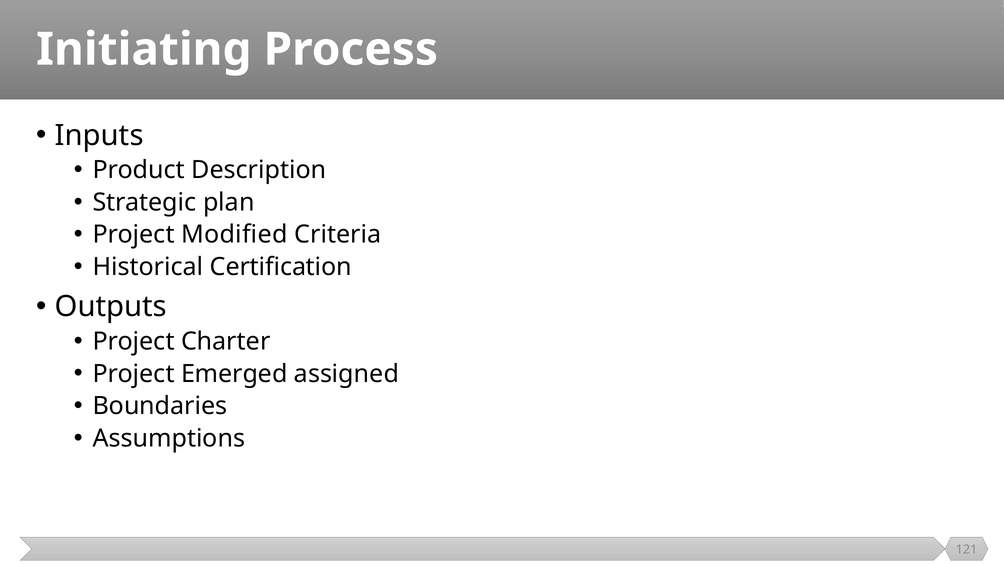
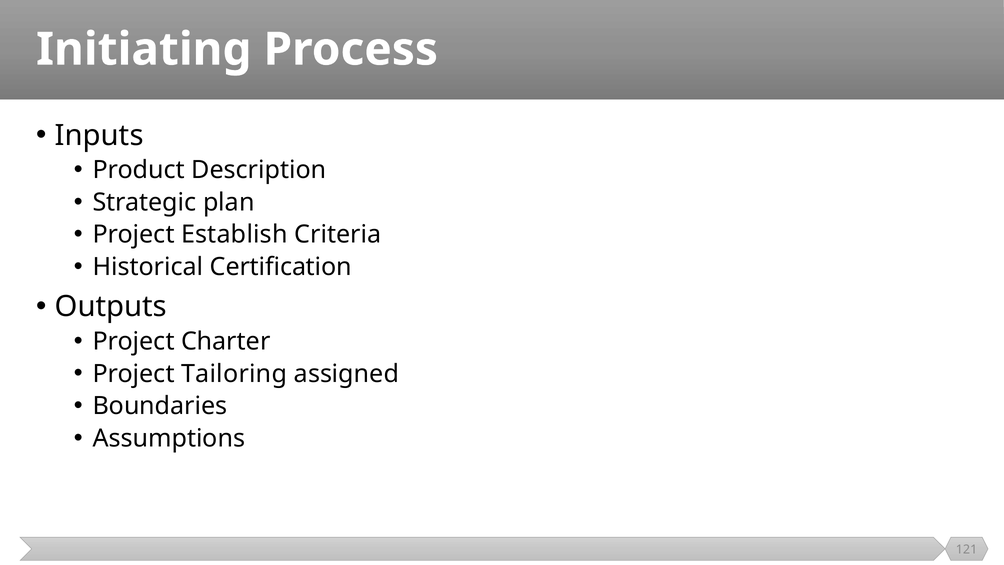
Modified: Modified -> Establish (234, 235)
Emerged: Emerged -> Tailoring (234, 374)
